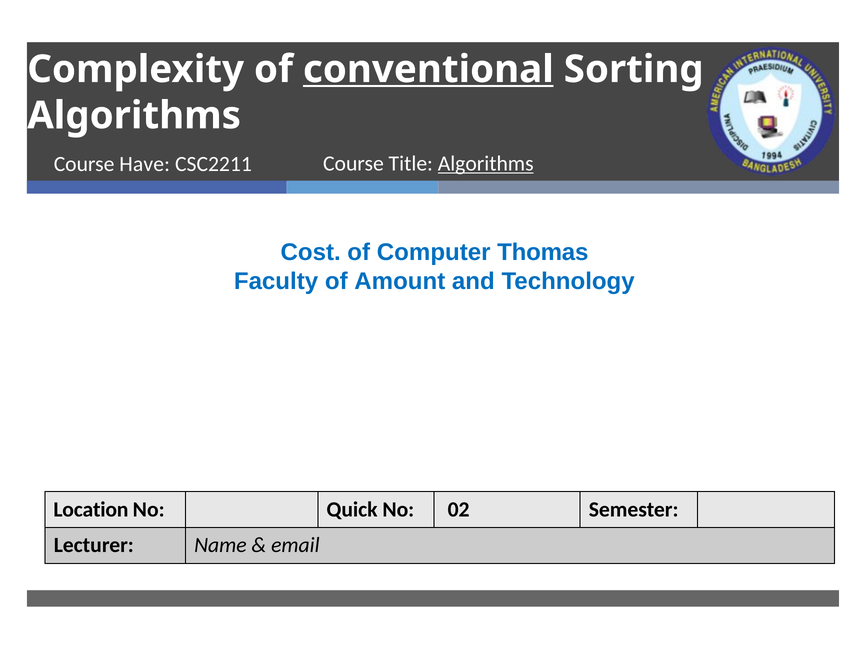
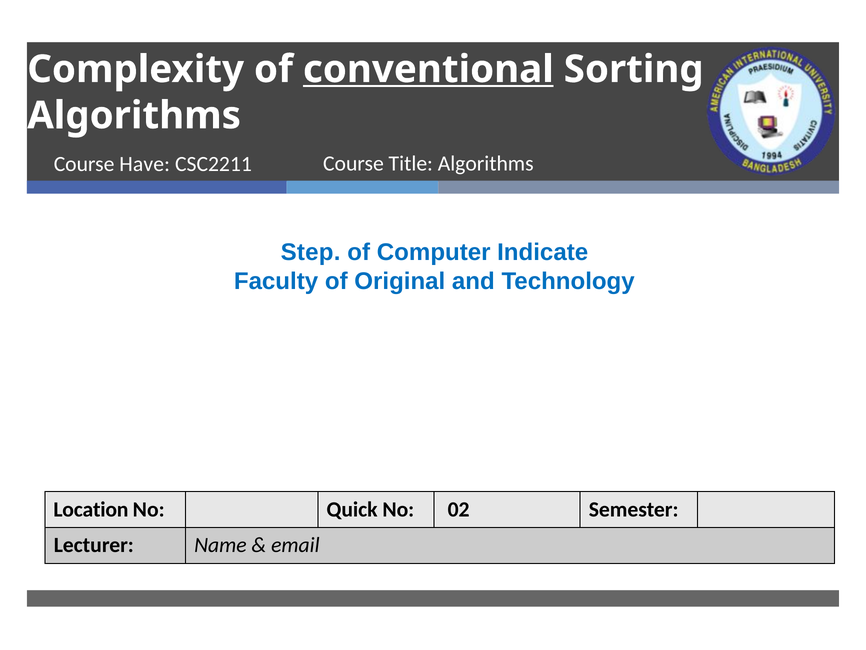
Algorithms underline: present -> none (486, 163)
Cost: Cost -> Step (311, 252)
Thomas: Thomas -> Indicate (543, 252)
Amount: Amount -> Original (400, 281)
